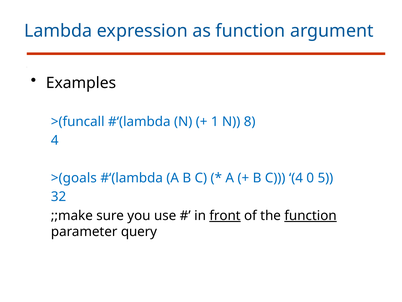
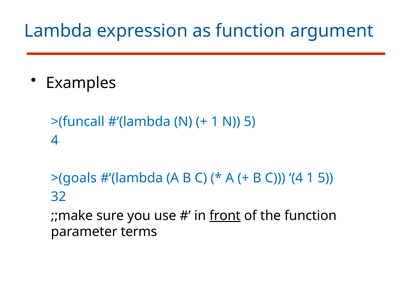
N 8: 8 -> 5 (250, 122)
4 0: 0 -> 1 (310, 178)
function underline: present -> none (311, 215)
query: query -> terms (139, 231)
